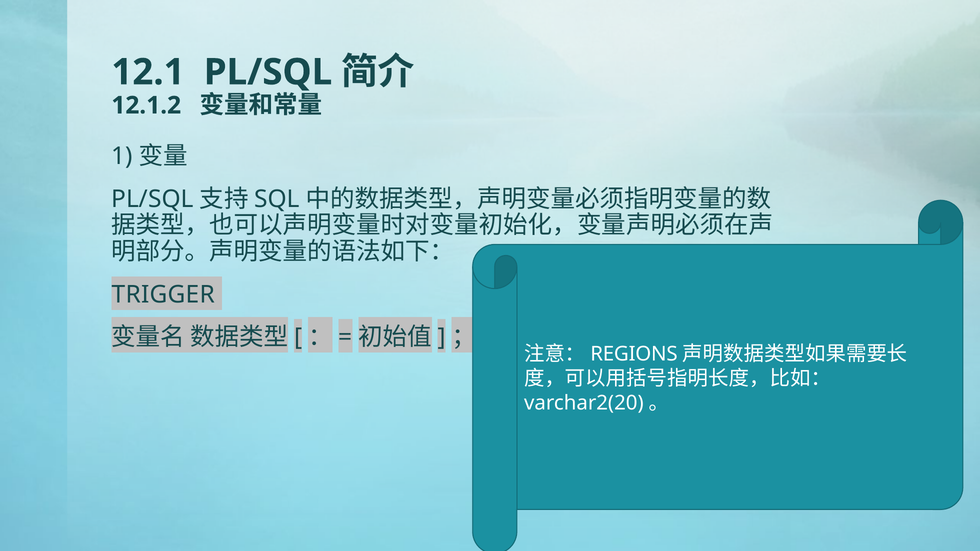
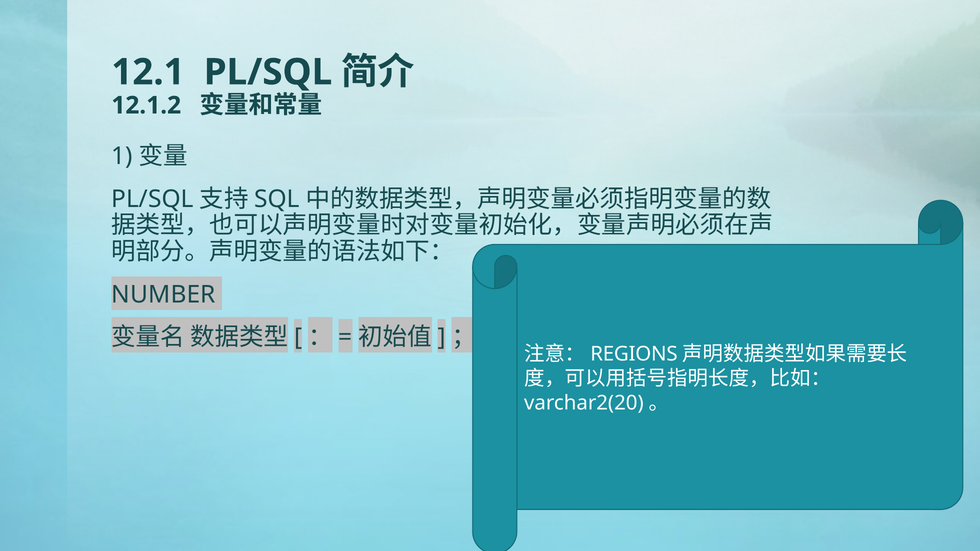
TRIGGER: TRIGGER -> NUMBER (163, 295)
